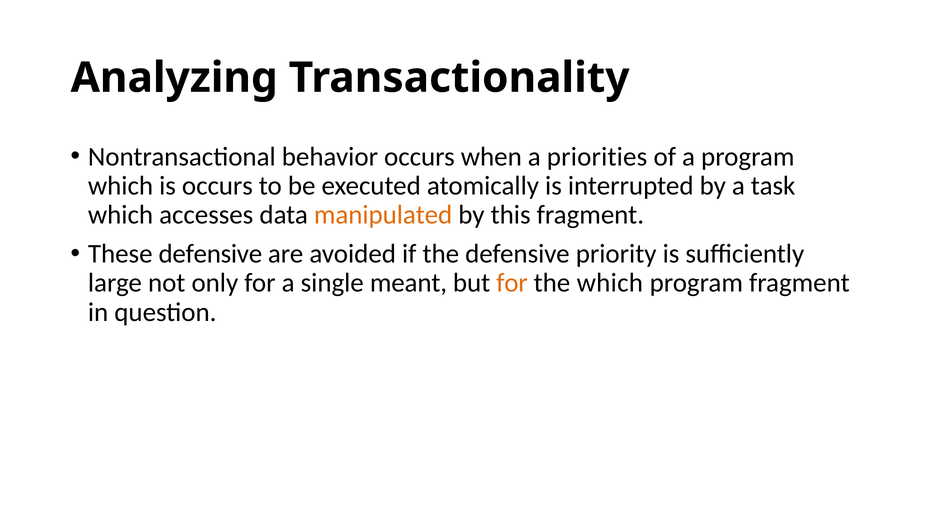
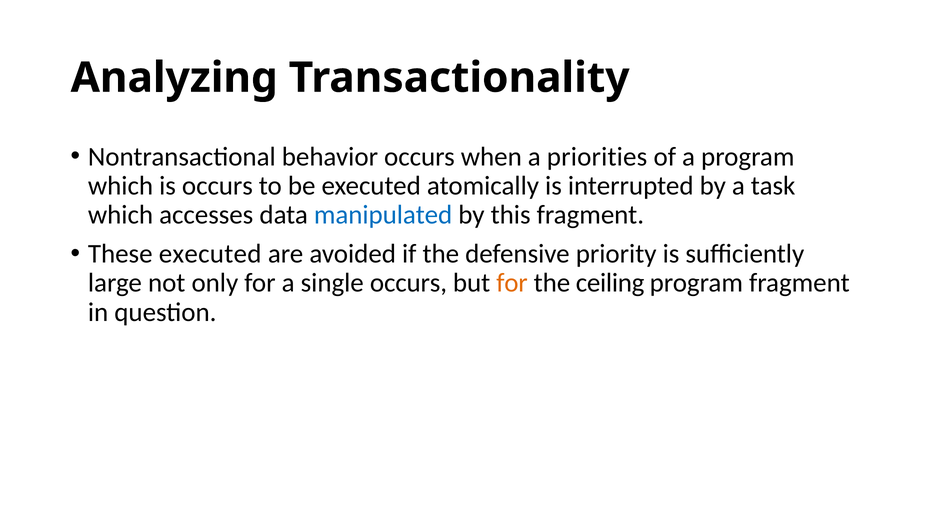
manipulated colour: orange -> blue (383, 215)
These defensive: defensive -> executed (210, 254)
single meant: meant -> occurs (408, 283)
the which: which -> ceiling (610, 283)
